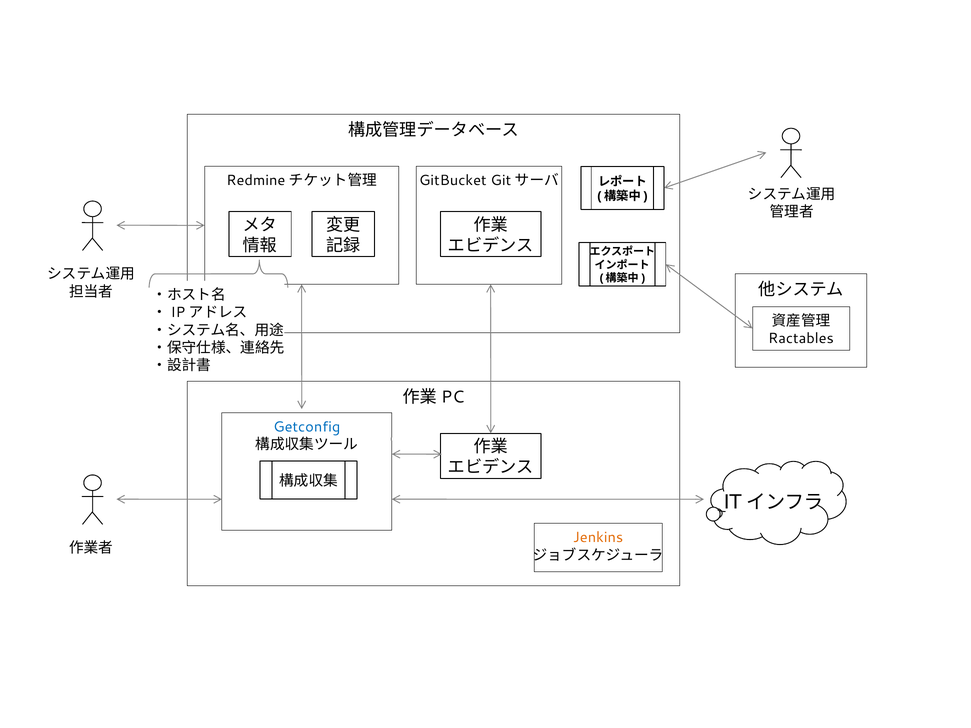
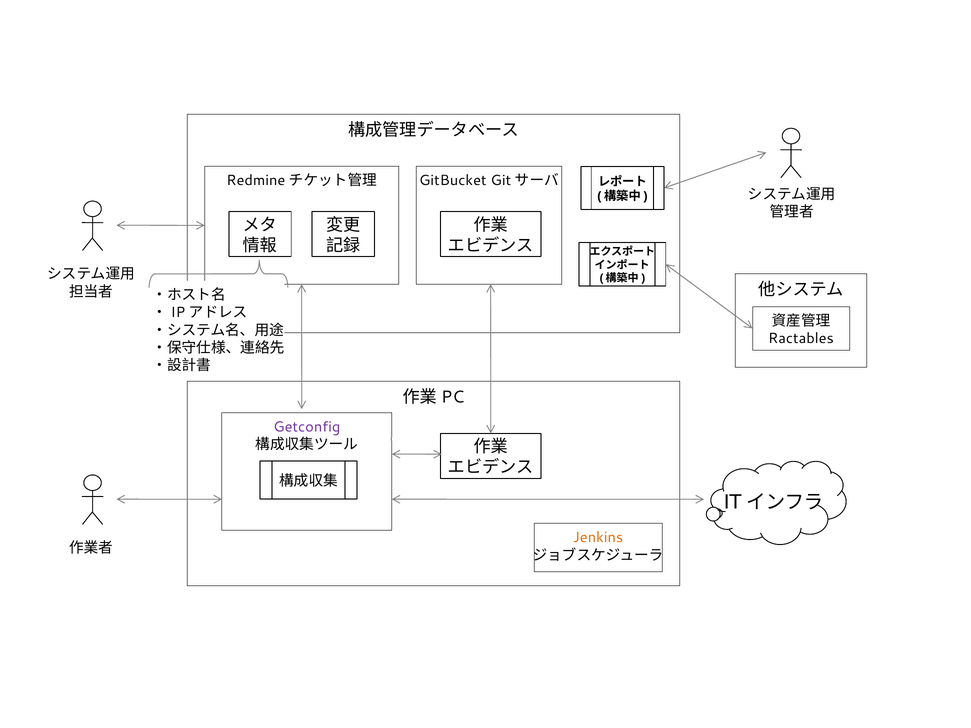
Getconfig colour: blue -> purple (307, 427)
